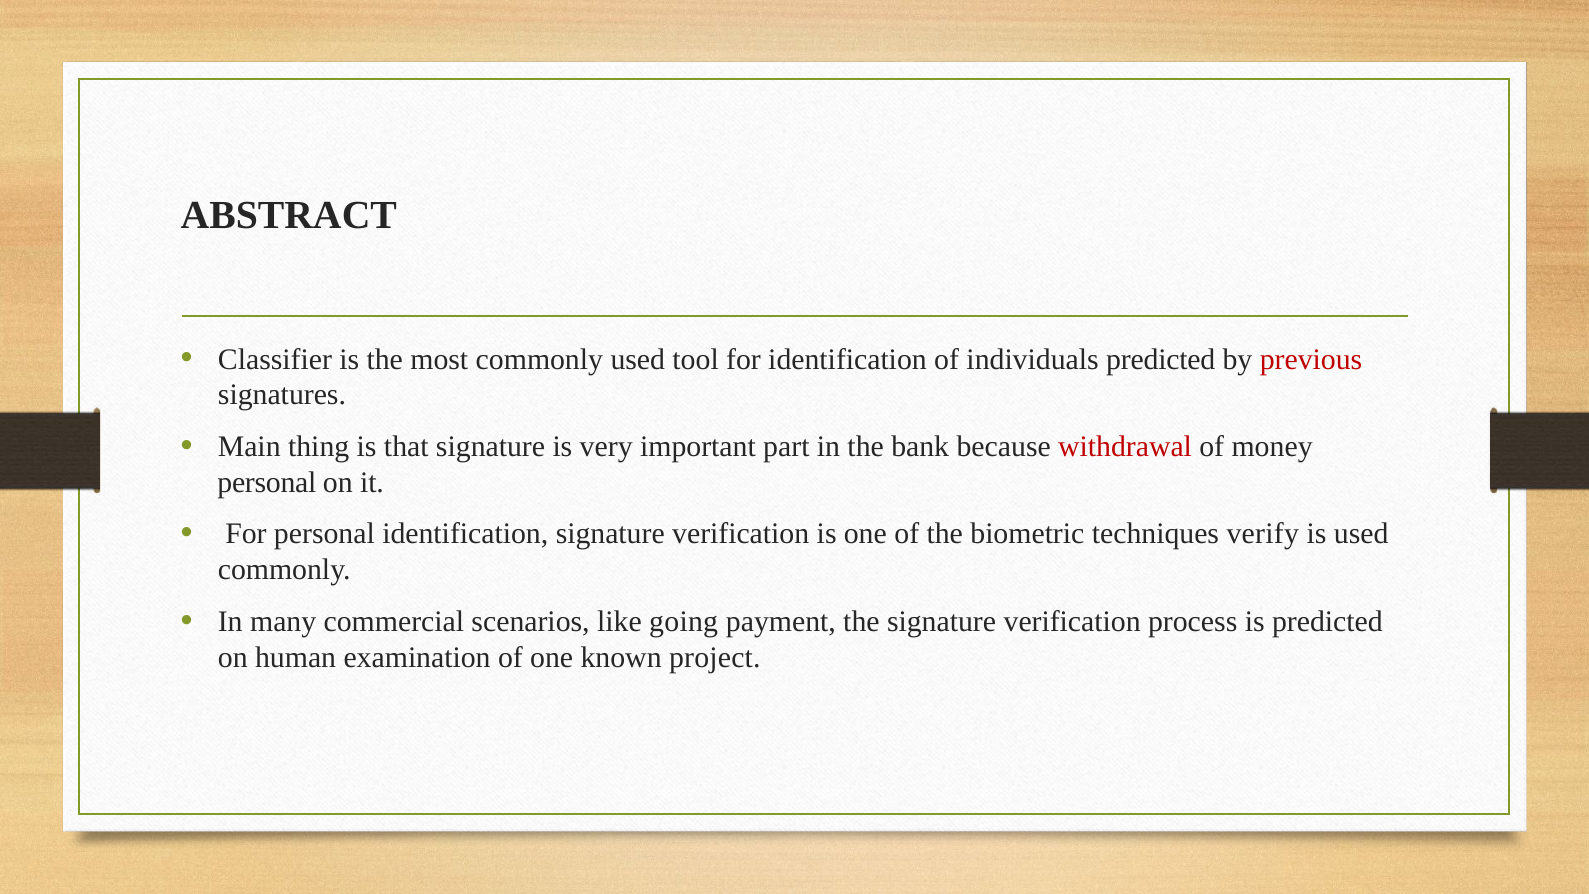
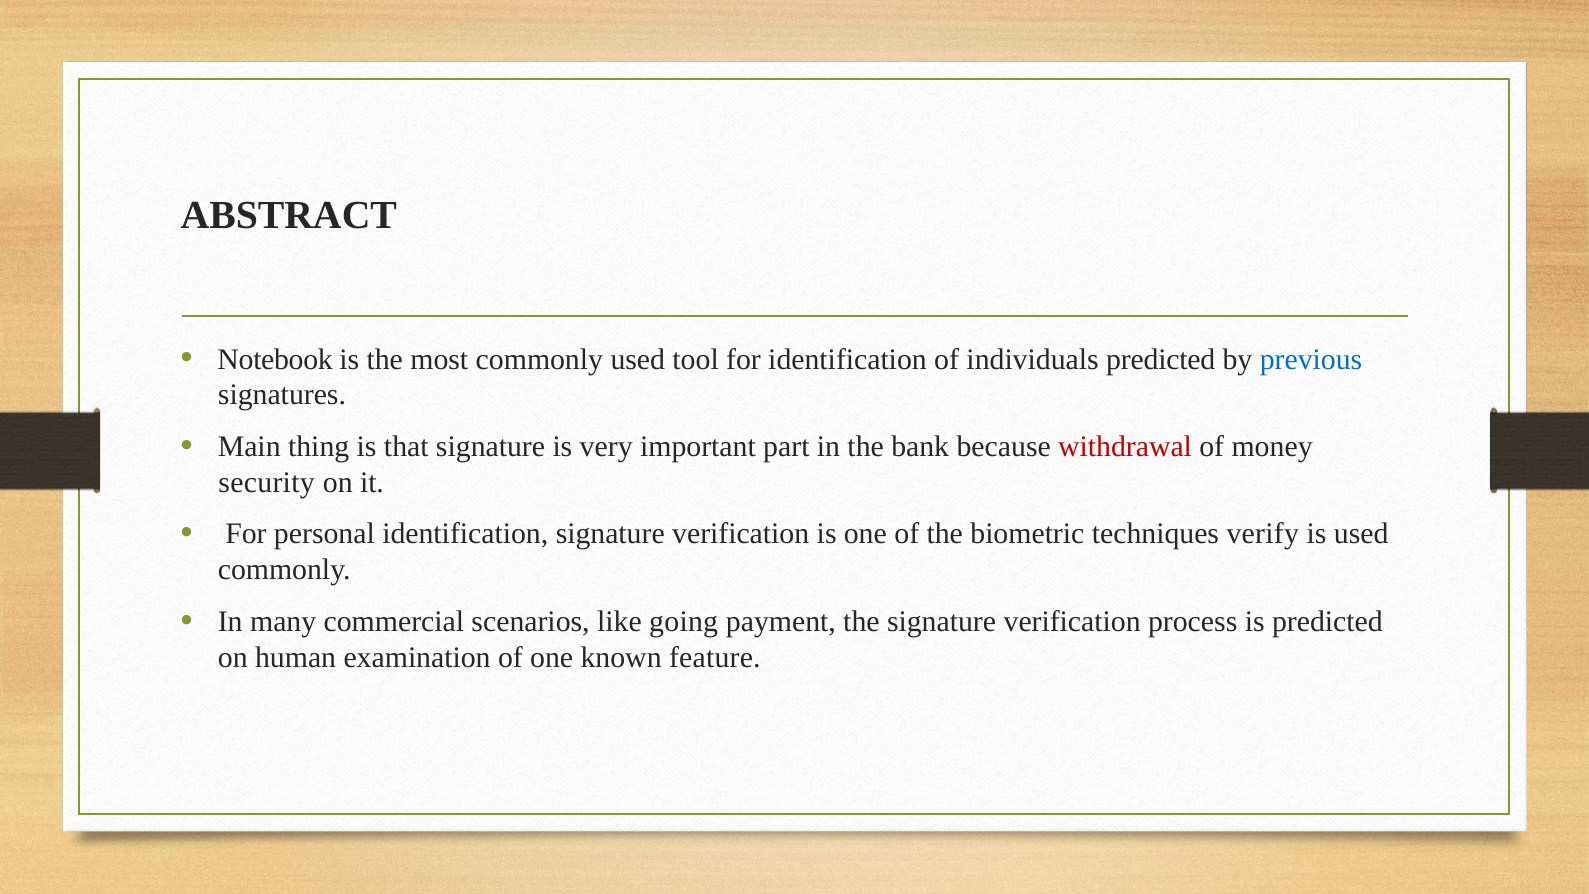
Classifier: Classifier -> Notebook (275, 359)
previous colour: red -> blue (1311, 359)
personal: personal -> security (267, 482)
project: project -> feature (715, 657)
